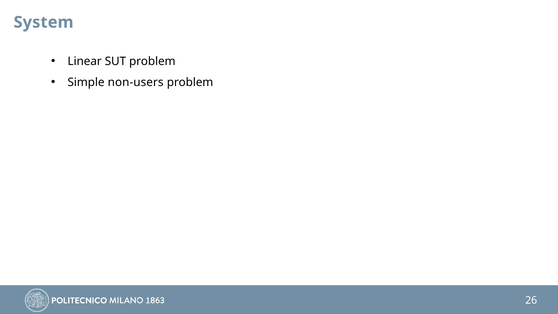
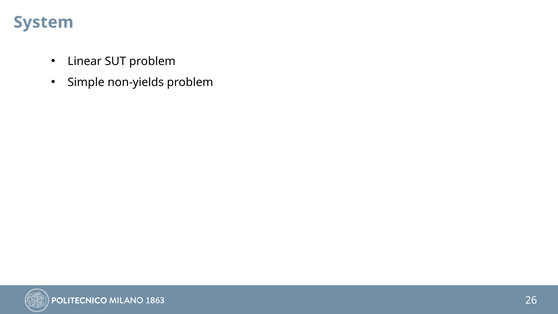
non-users: non-users -> non-yields (136, 82)
